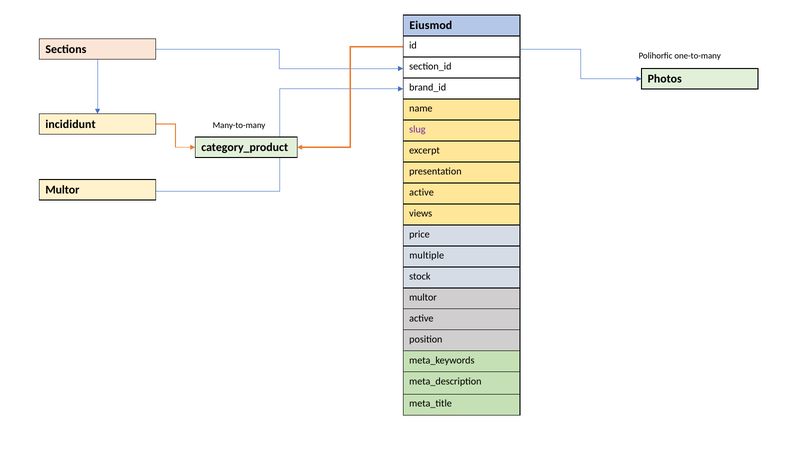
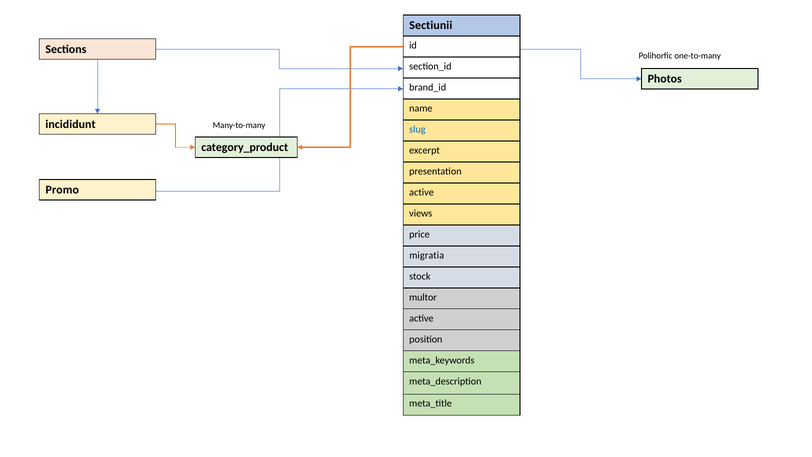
Eiusmod: Eiusmod -> Sectiunii (431, 25)
slug colour: purple -> blue (417, 129)
Multor: Multor -> Promo (62, 190)
multiple: multiple -> migratia (427, 255)
